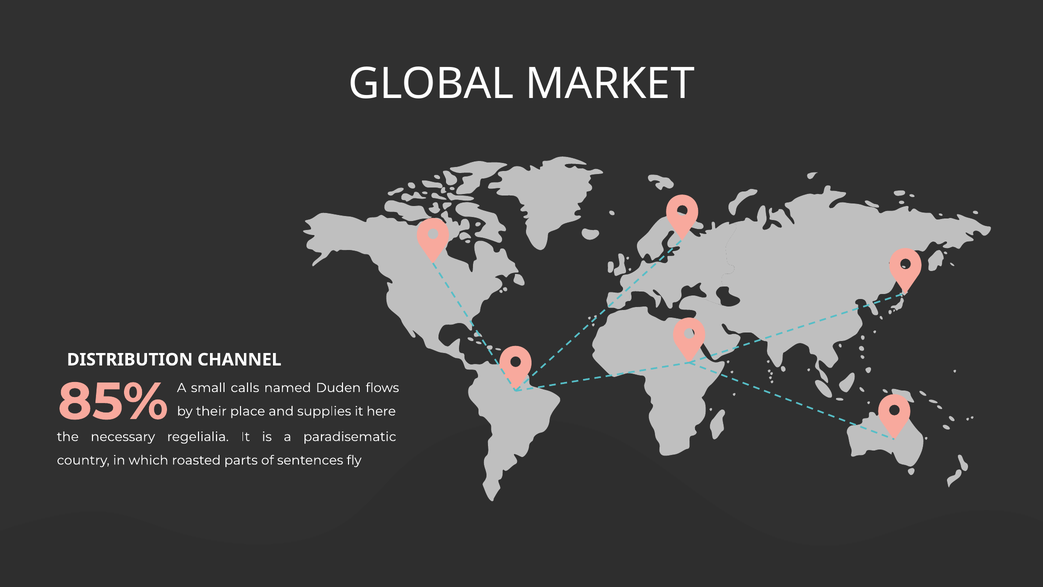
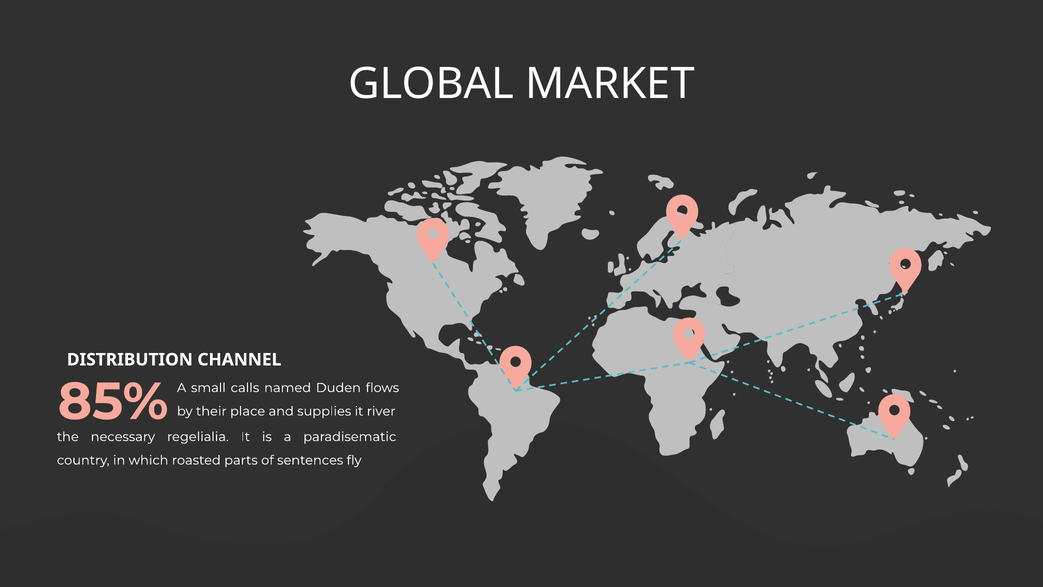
here: here -> river (381, 411)
